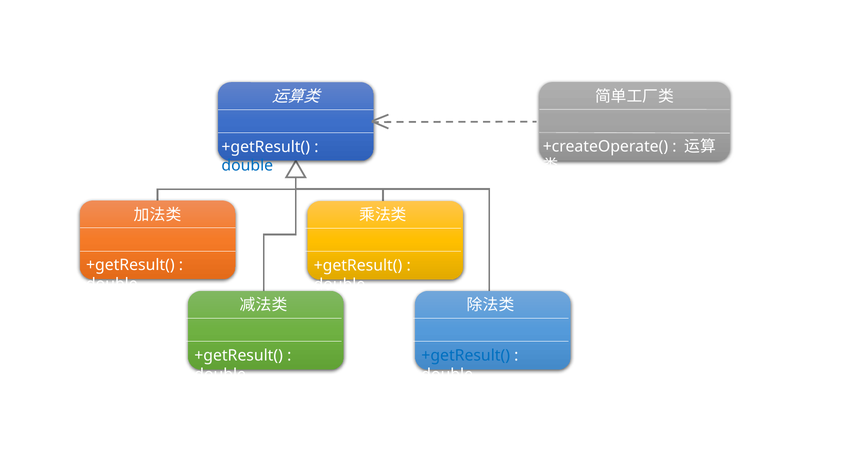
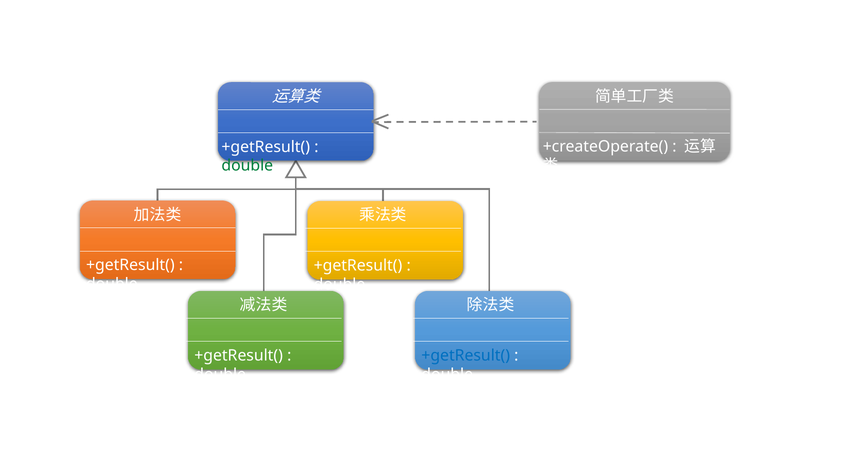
double colour: blue -> green (247, 166)
